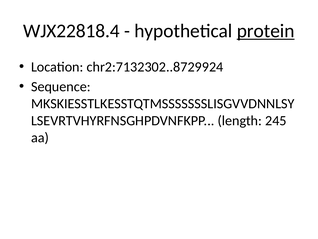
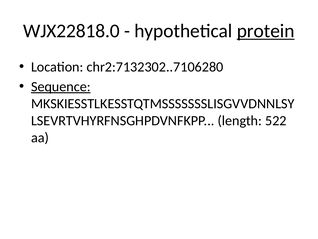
WJX22818.4: WJX22818.4 -> WJX22818.0 (72, 31)
chr2:7132302..8729924: chr2:7132302..8729924 -> chr2:7132302..7106280 (155, 67)
Sequence underline: none -> present (61, 87)
245: 245 -> 522 (276, 120)
